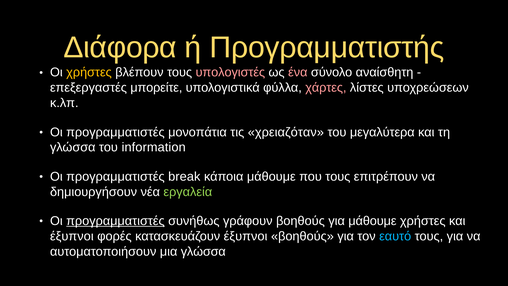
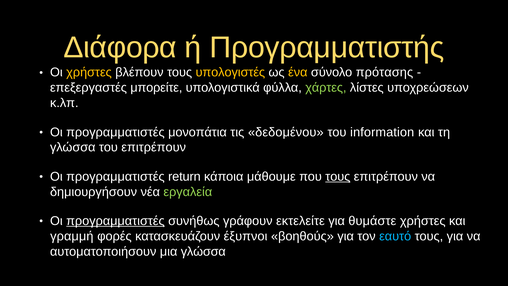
υπολογιστές colour: pink -> yellow (230, 72)
ένα colour: pink -> yellow (298, 72)
αναίσθητη: αναίσθητη -> πρότασης (384, 72)
χάρτες colour: pink -> light green (326, 88)
χρειαζόταν: χρειαζόταν -> δεδομένου (286, 132)
μεγαλύτερα: μεγαλύτερα -> information (382, 132)
του information: information -> επιτρέπουν (154, 147)
break: break -> return (184, 176)
τους underline: none -> present (338, 176)
γράφουν βοηθούς: βοηθούς -> εκτελείτε (300, 221)
για μάθουμε: μάθουμε -> θυμάστε (372, 221)
έξυπνοι: έξυπνοι -> γραμμή (72, 236)
